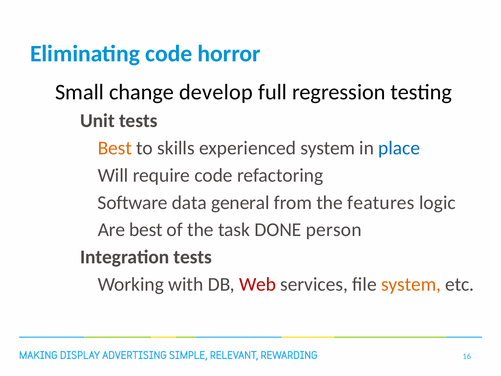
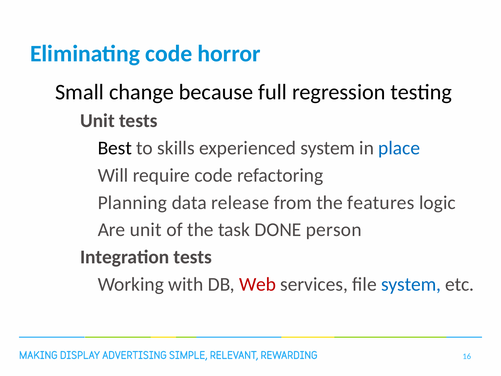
develop: develop -> because (216, 92)
Best colour: orange -> black (115, 148)
Software: Software -> Planning (132, 202)
general: general -> release (240, 202)
Are best: best -> unit (146, 230)
system colour: orange -> blue (411, 284)
